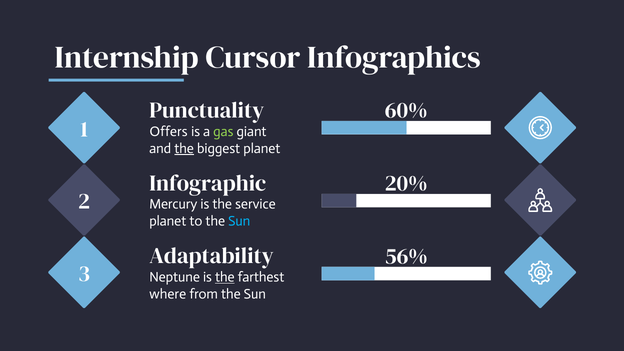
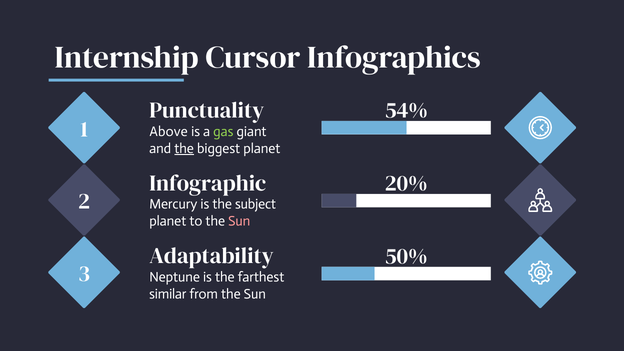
60%: 60% -> 54% (406, 110)
Offers: Offers -> Above (169, 132)
service: service -> subject (256, 204)
Sun colour: light blue -> pink (239, 221)
56%: 56% -> 50% (406, 256)
the underline: present -> none (225, 277)
where: where -> similar (168, 294)
